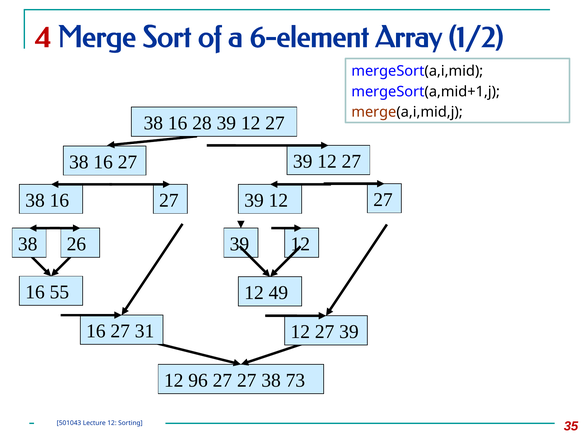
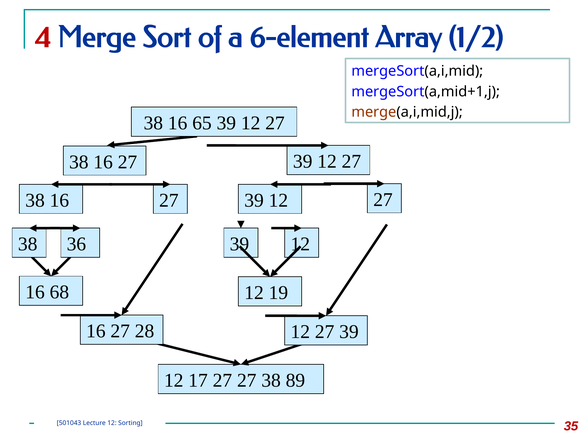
28: 28 -> 65 (202, 123)
26: 26 -> 36 (76, 244)
55: 55 -> 68 (59, 292)
49: 49 -> 19 (278, 293)
31: 31 -> 28 (145, 331)
96: 96 -> 17 (198, 380)
73: 73 -> 89 (295, 380)
